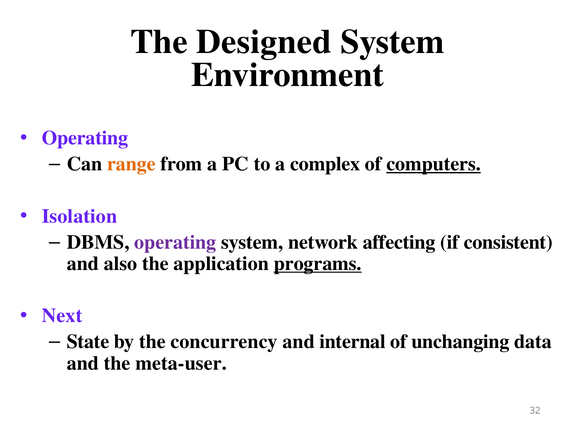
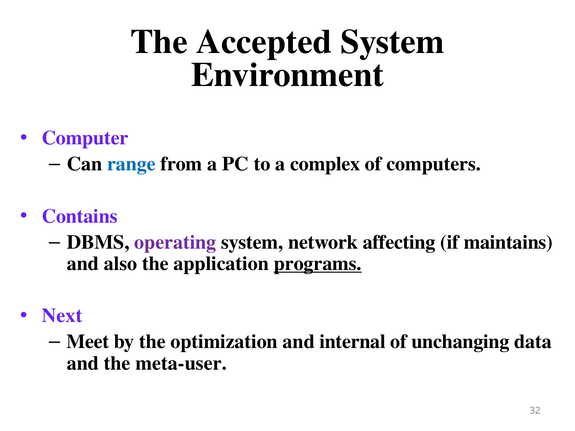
Designed: Designed -> Accepted (264, 42)
Operating: Operating -> Computer (85, 138)
range colour: orange -> blue (131, 164)
computers underline: present -> none (434, 164)
Isolation: Isolation -> Contains (80, 216)
consistent: consistent -> maintains (508, 242)
State: State -> Meet (88, 342)
concurrency: concurrency -> optimization (224, 342)
